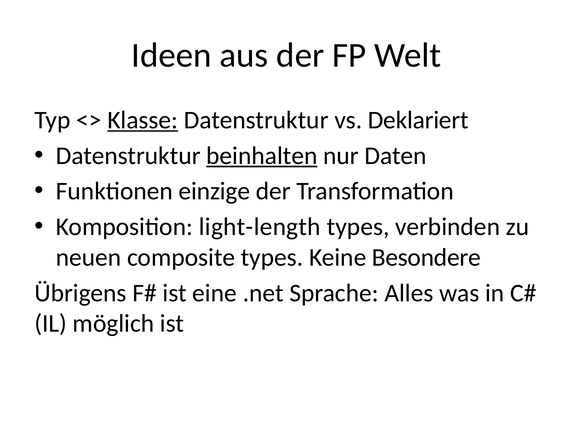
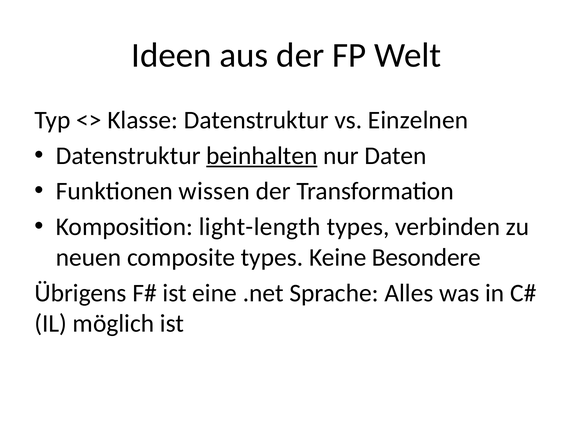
Klasse underline: present -> none (143, 120)
Deklariert: Deklariert -> Einzelnen (418, 120)
einzige: einzige -> wissen (214, 192)
